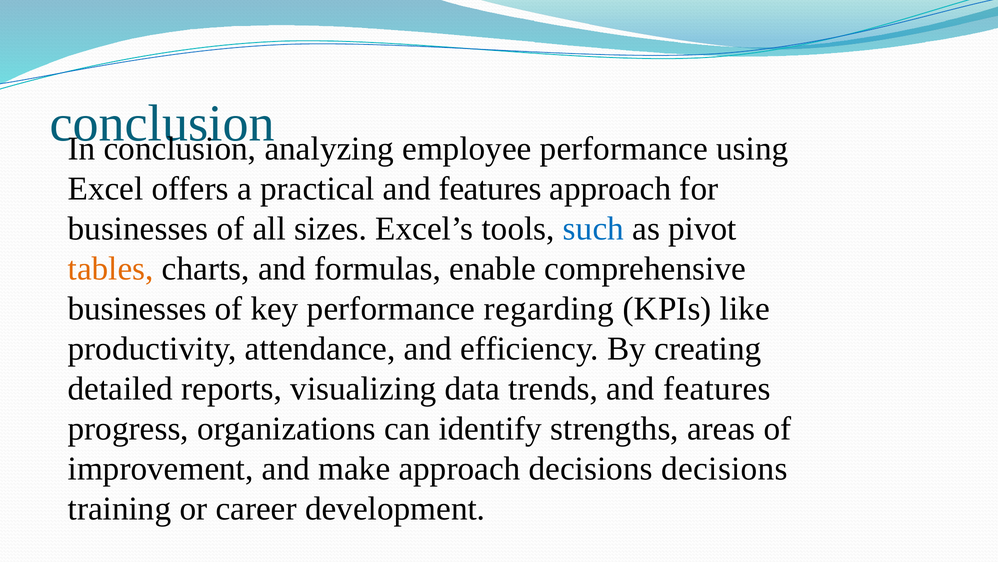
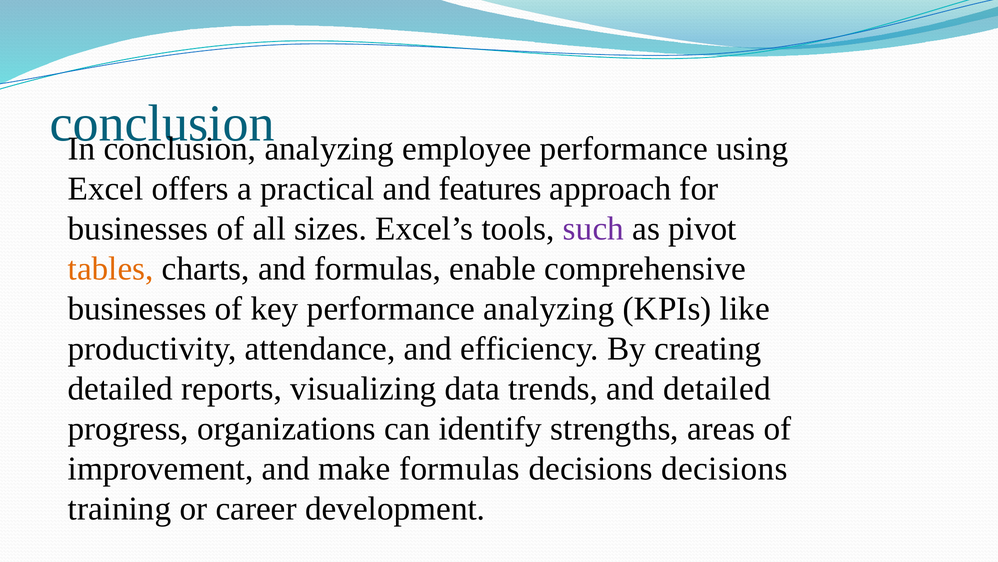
such colour: blue -> purple (593, 229)
performance regarding: regarding -> analyzing (549, 309)
trends and features: features -> detailed (717, 388)
make approach: approach -> formulas (459, 468)
